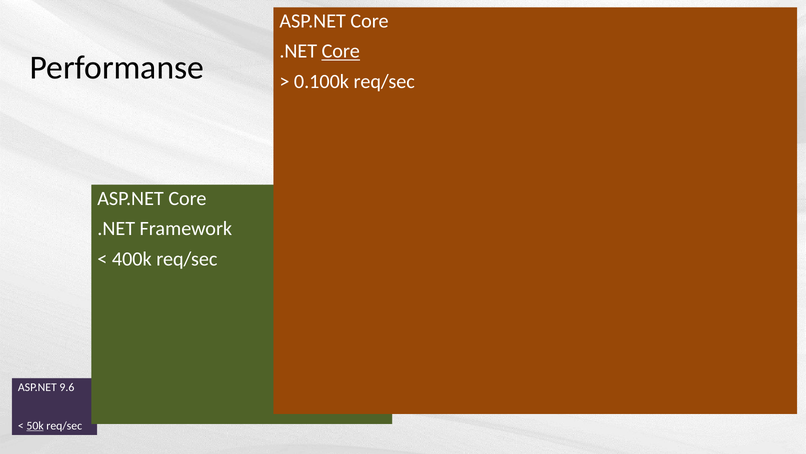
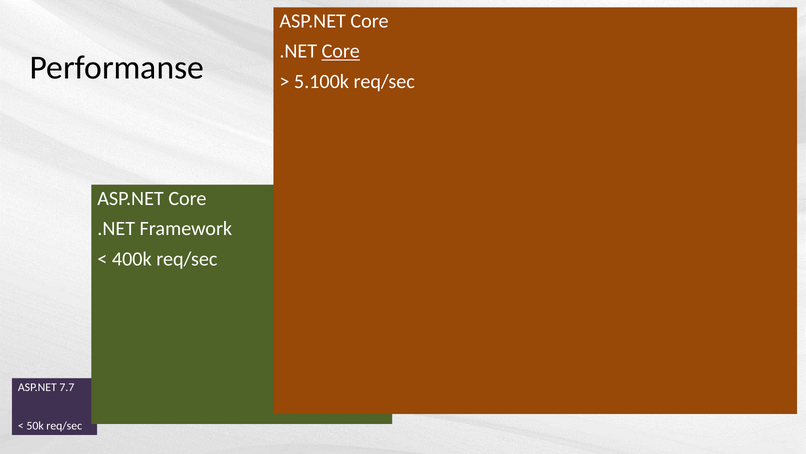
0.100k: 0.100k -> 5.100k (321, 81)
9.6: 9.6 -> 7.7 (67, 387)
50k underline: present -> none (35, 425)
